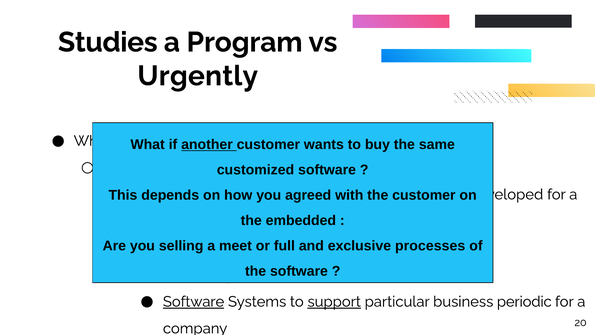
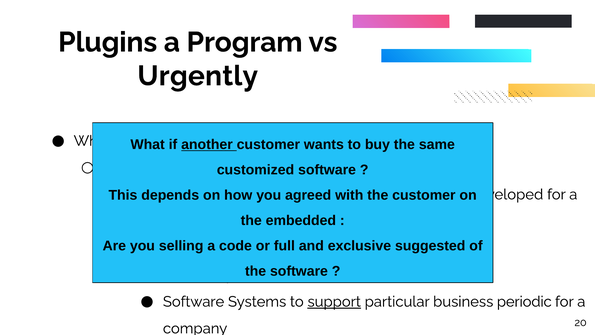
Studies: Studies -> Plugins (108, 42)
meet: meet -> code (235, 246)
processes: processes -> suggested (430, 246)
Software underline: present -> none (194, 301)
